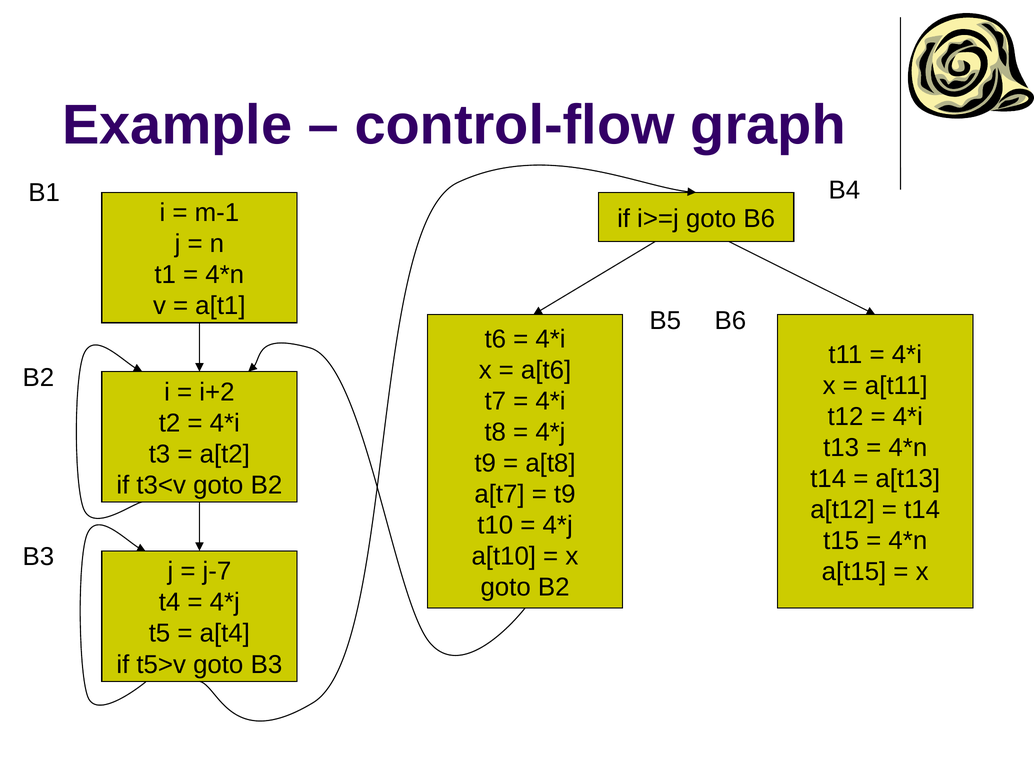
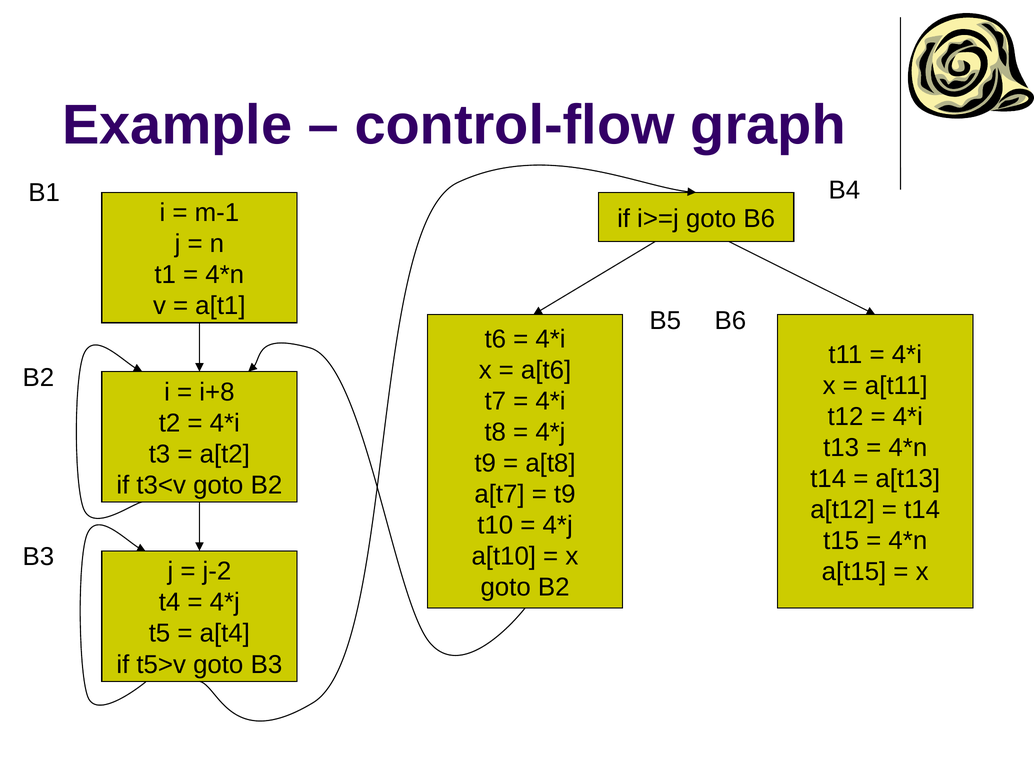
i+2: i+2 -> i+8 (217, 392)
j-7: j-7 -> j-2 (217, 571)
